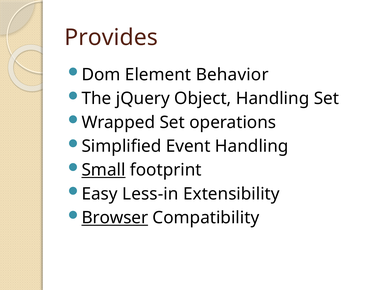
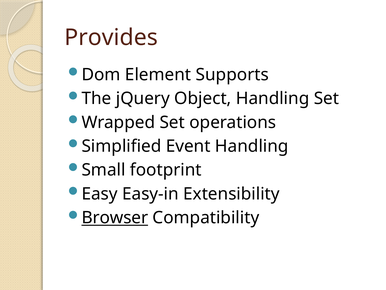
Behavior: Behavior -> Supports (232, 75)
Small underline: present -> none (104, 170)
Less-in: Less-in -> Easy-in (150, 194)
